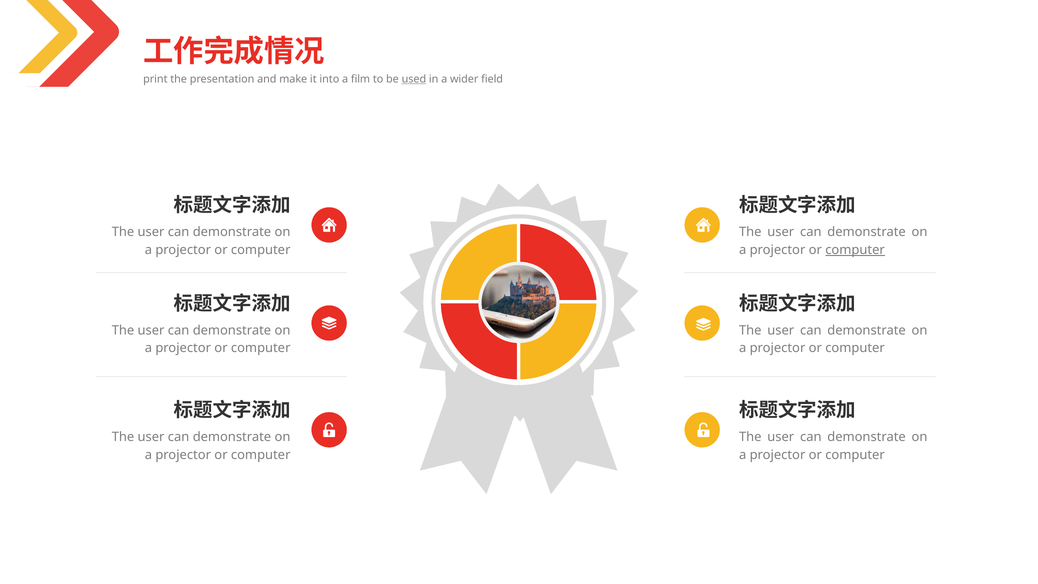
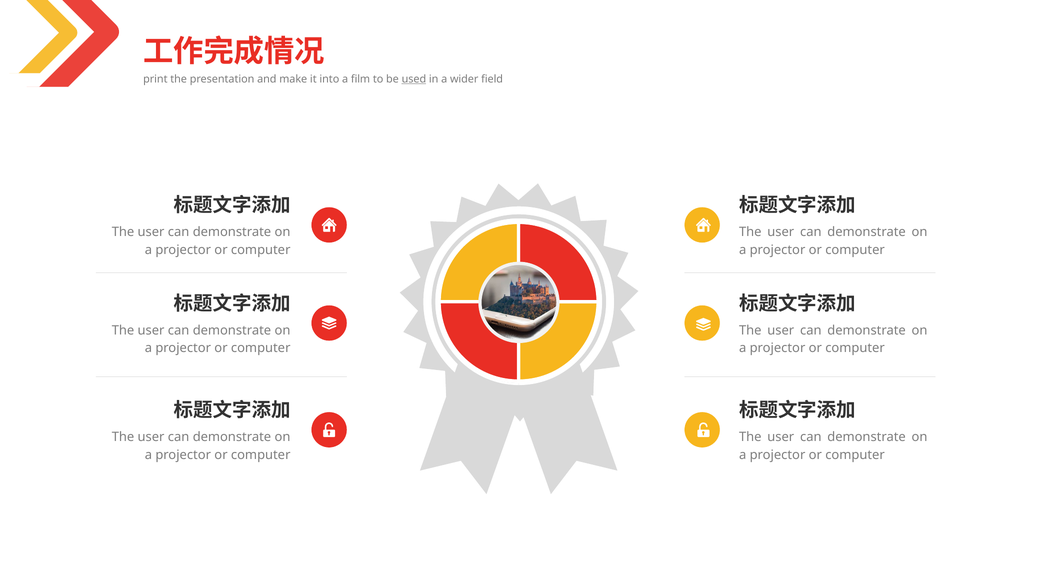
computer underline: present -> none (855, 250)
